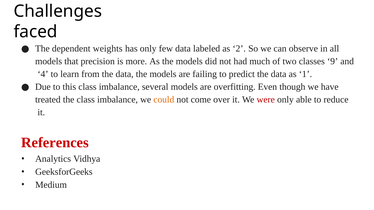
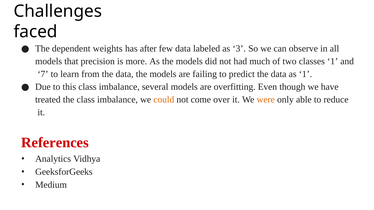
has only: only -> after (148, 49)
2: 2 -> 3 (239, 49)
classes 9: 9 -> 1 (333, 61)
4: 4 -> 7 (43, 74)
were colour: red -> orange (266, 100)
